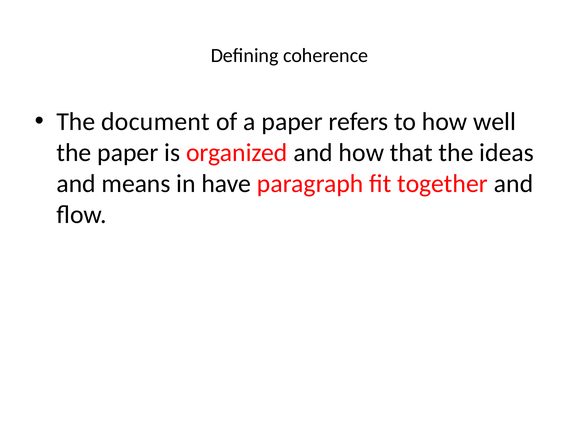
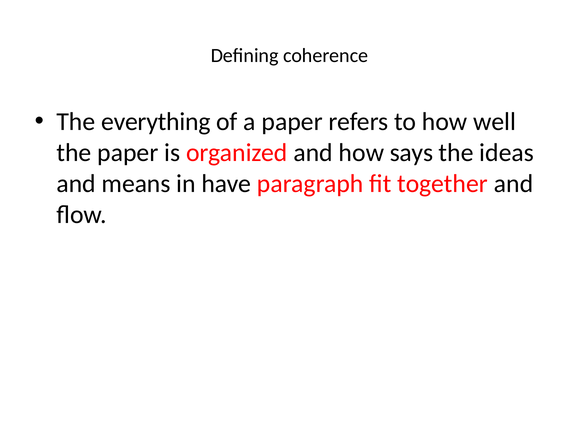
document: document -> everything (156, 121)
that: that -> says (411, 152)
